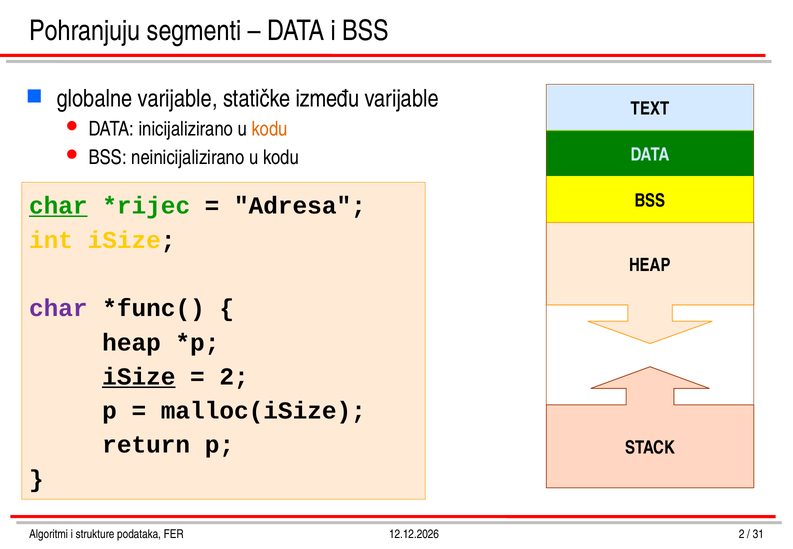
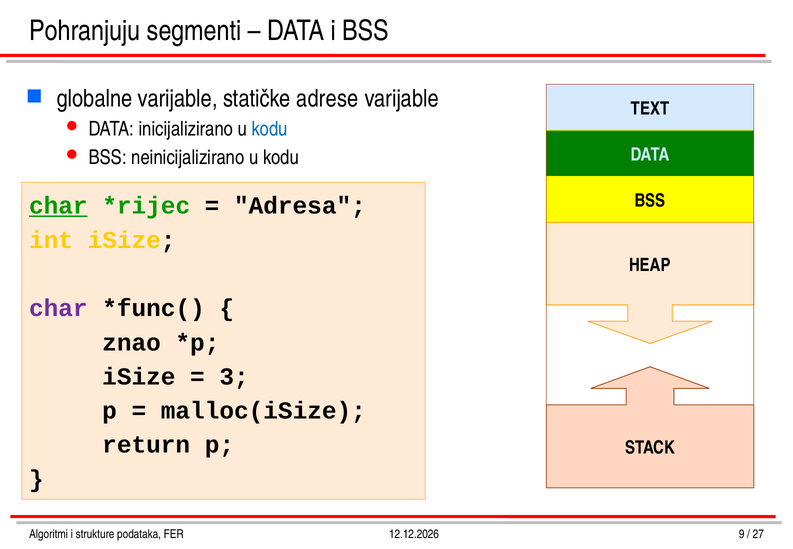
između: između -> adrese (327, 99)
kodu colour: orange -> blue (270, 129)
heap: heap -> znao (132, 342)
iSize underline: present -> none (139, 377)
2: 2 -> 3 (234, 377)
FER 2: 2 -> 9 (742, 534)
31: 31 -> 27 (758, 534)
